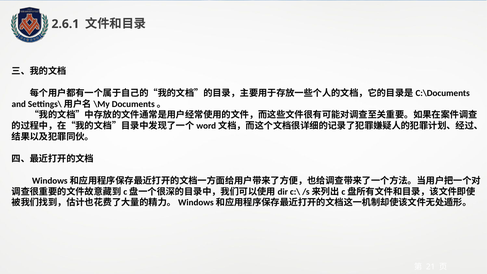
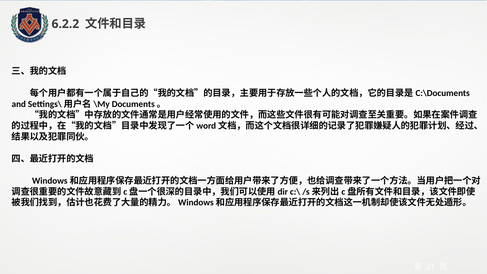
2.6.1: 2.6.1 -> 6.2.2 (65, 24)
